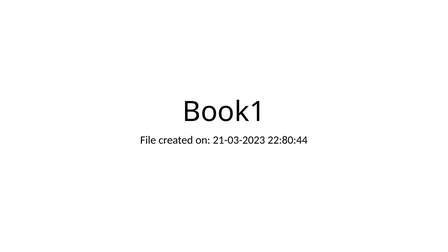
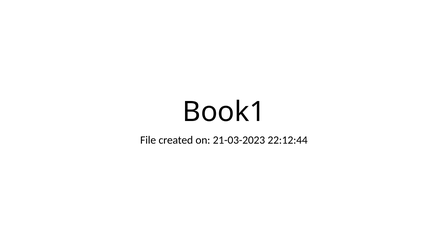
22:80:44: 22:80:44 -> 22:12:44 (288, 140)
